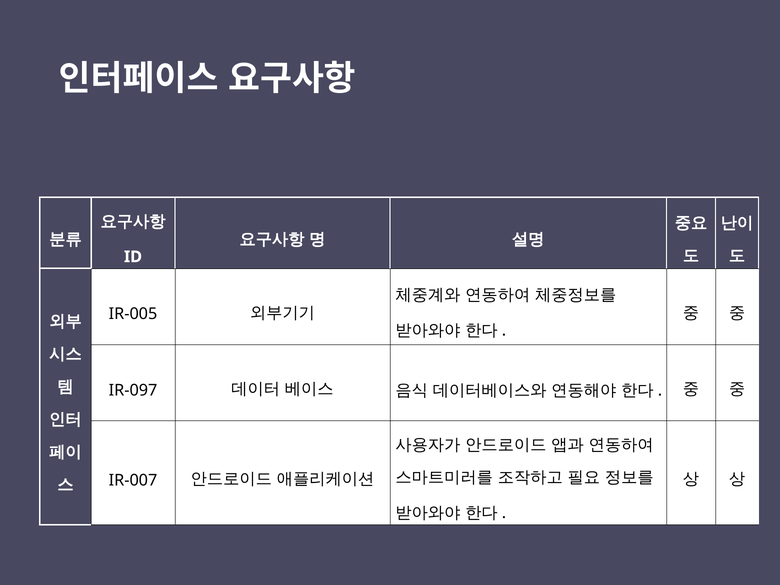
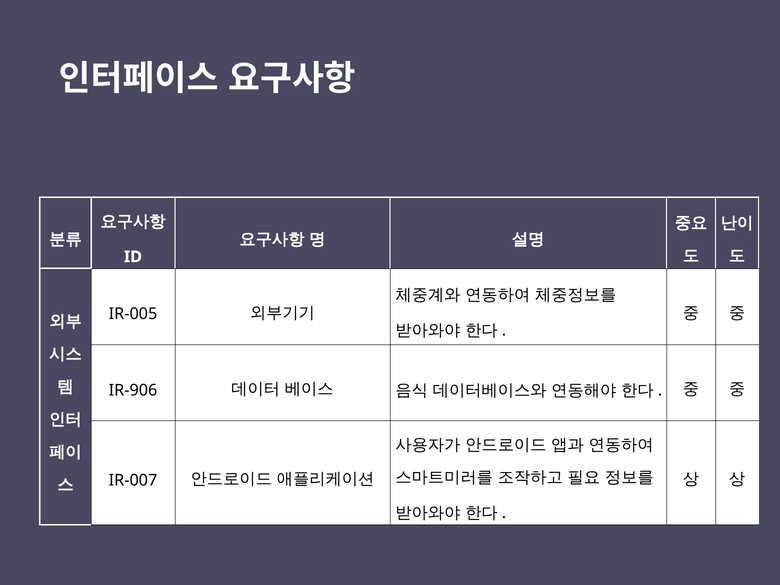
IR-097: IR-097 -> IR-906 (133, 390)
